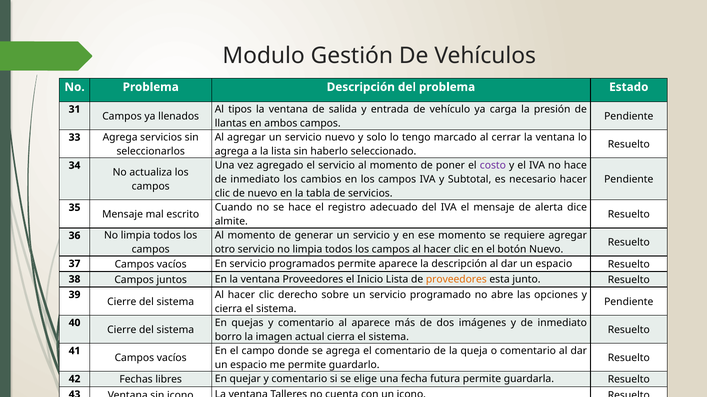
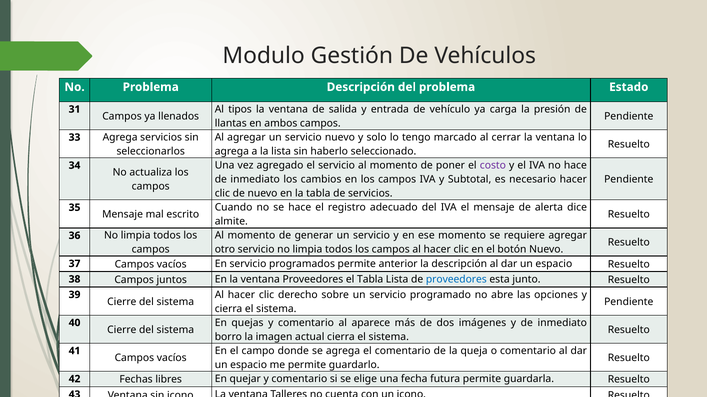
permite aparece: aparece -> anterior (398, 264)
el Inicio: Inicio -> Tabla (370, 280)
proveedores colour: orange -> blue (456, 280)
